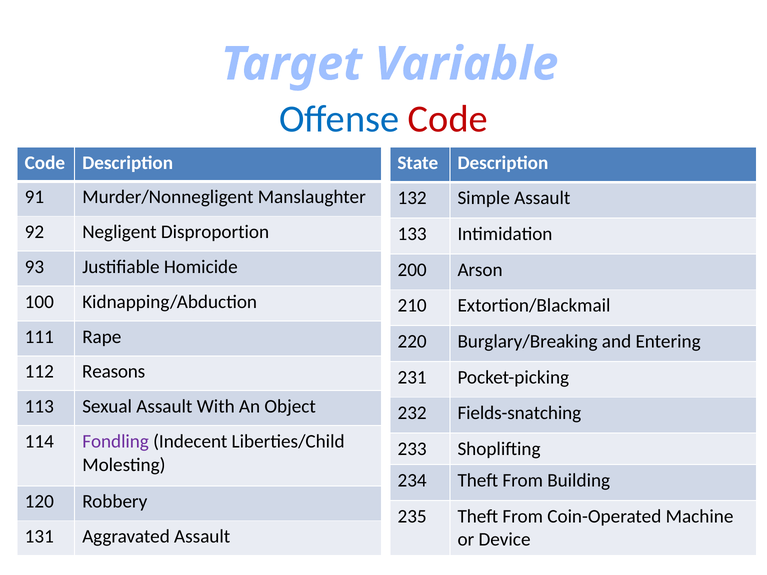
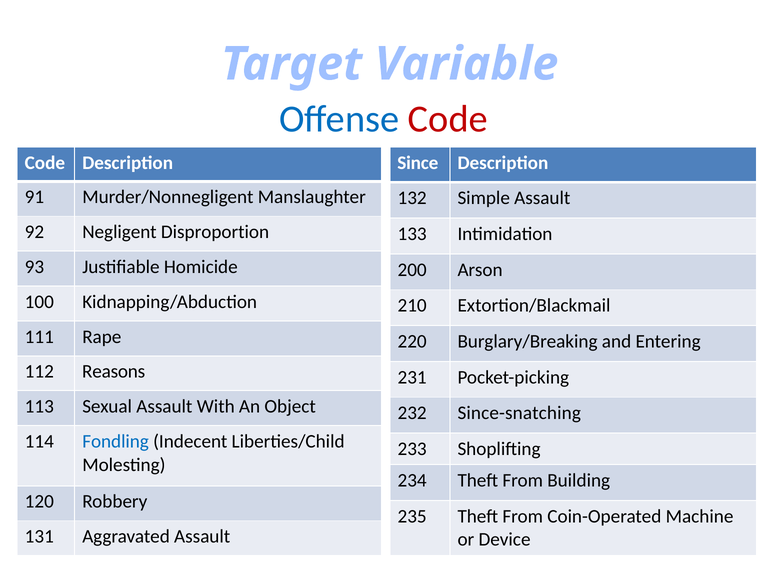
State: State -> Since (418, 163)
Fields-snatching: Fields-snatching -> Since-snatching (519, 413)
Fondling colour: purple -> blue (116, 442)
